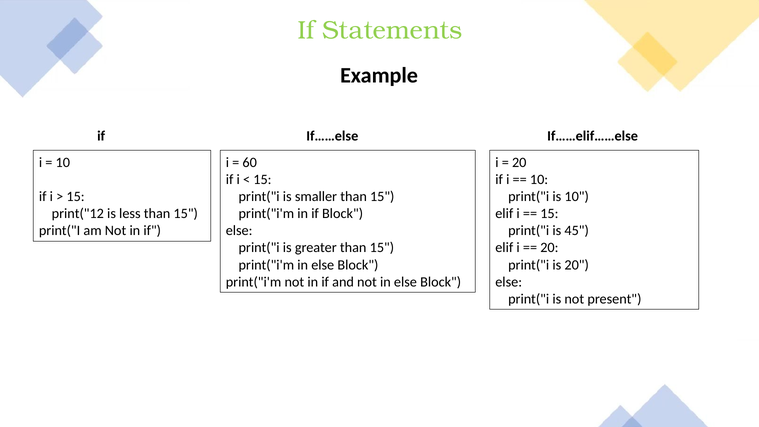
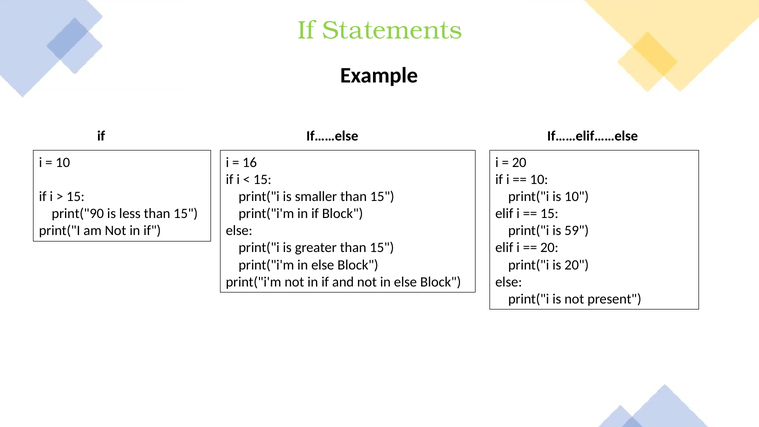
60: 60 -> 16 (250, 162)
print("12: print("12 -> print("90 (78, 214)
45: 45 -> 59 (577, 231)
